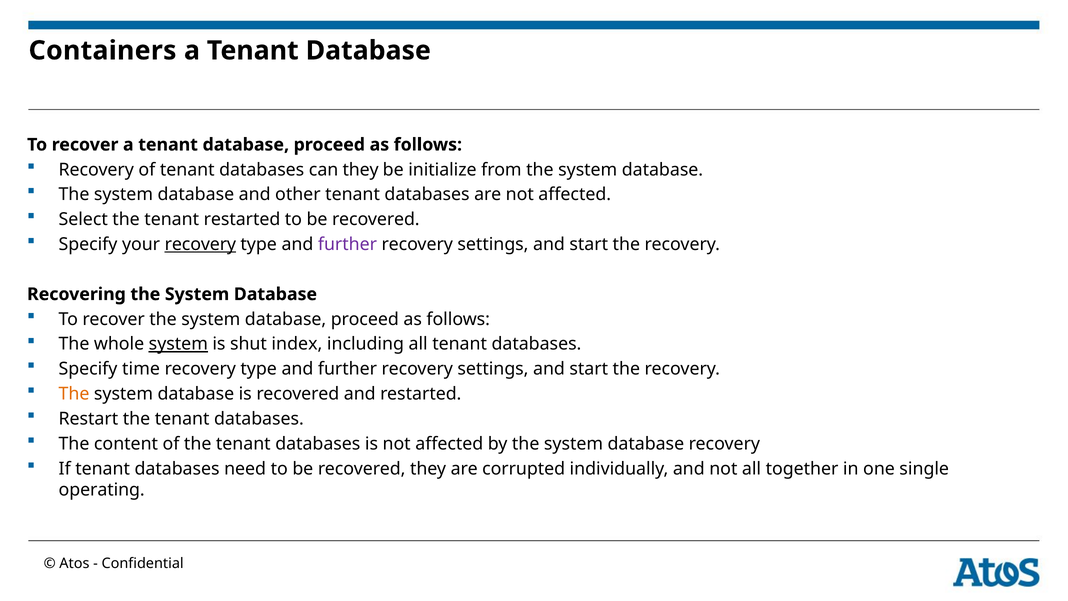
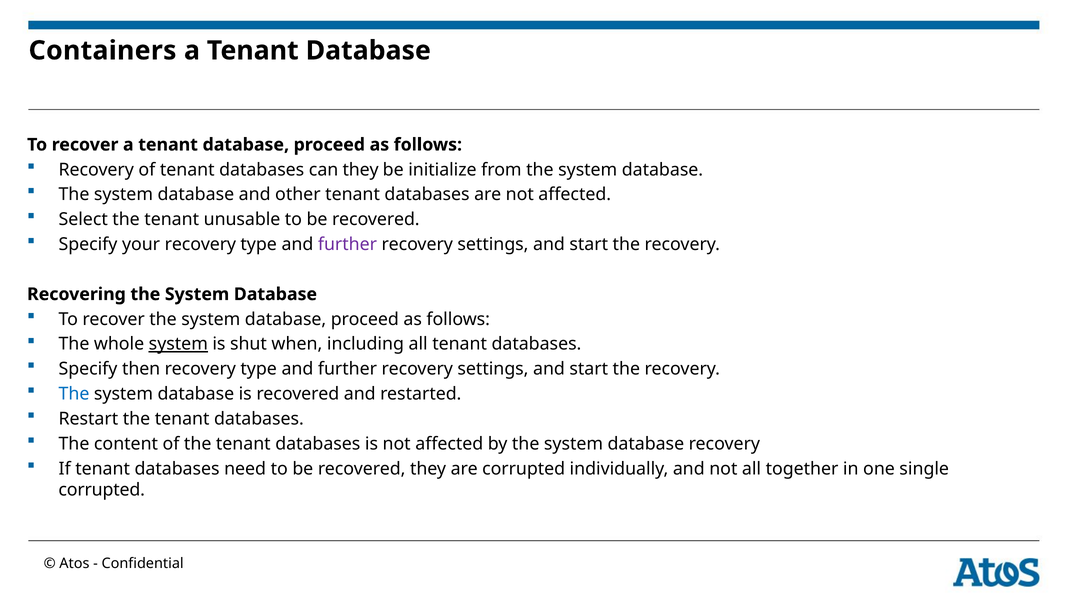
tenant restarted: restarted -> unusable (242, 219)
recovery underline: present -> none (200, 244)
index: index -> when (297, 344)
time: time -> then (141, 369)
The colour: orange -> blue (74, 394)
operating: operating -> corrupted (102, 490)
